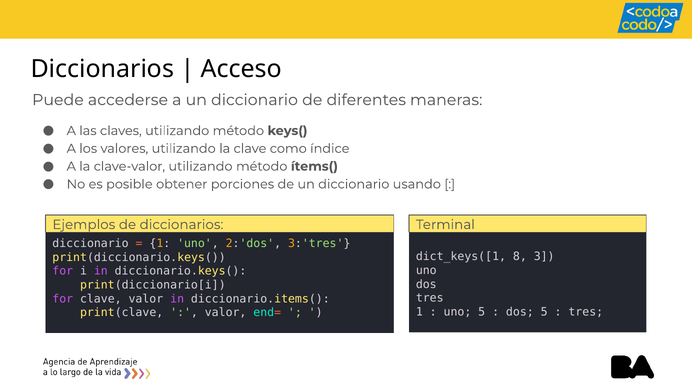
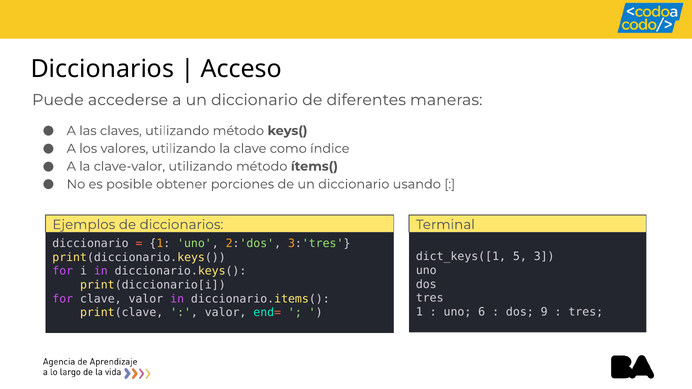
8: 8 -> 5 (520, 257)
uno 5: 5 -> 6 (482, 312)
dos 5: 5 -> 9 (544, 312)
